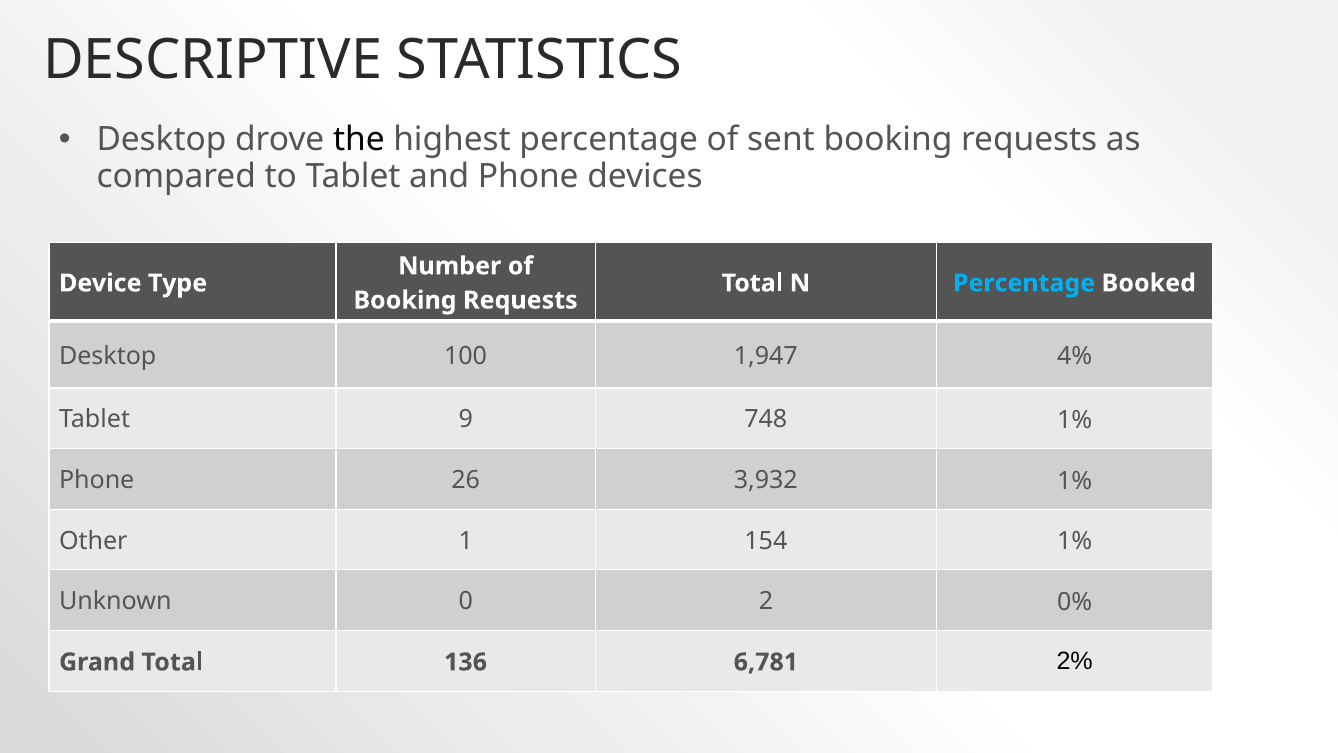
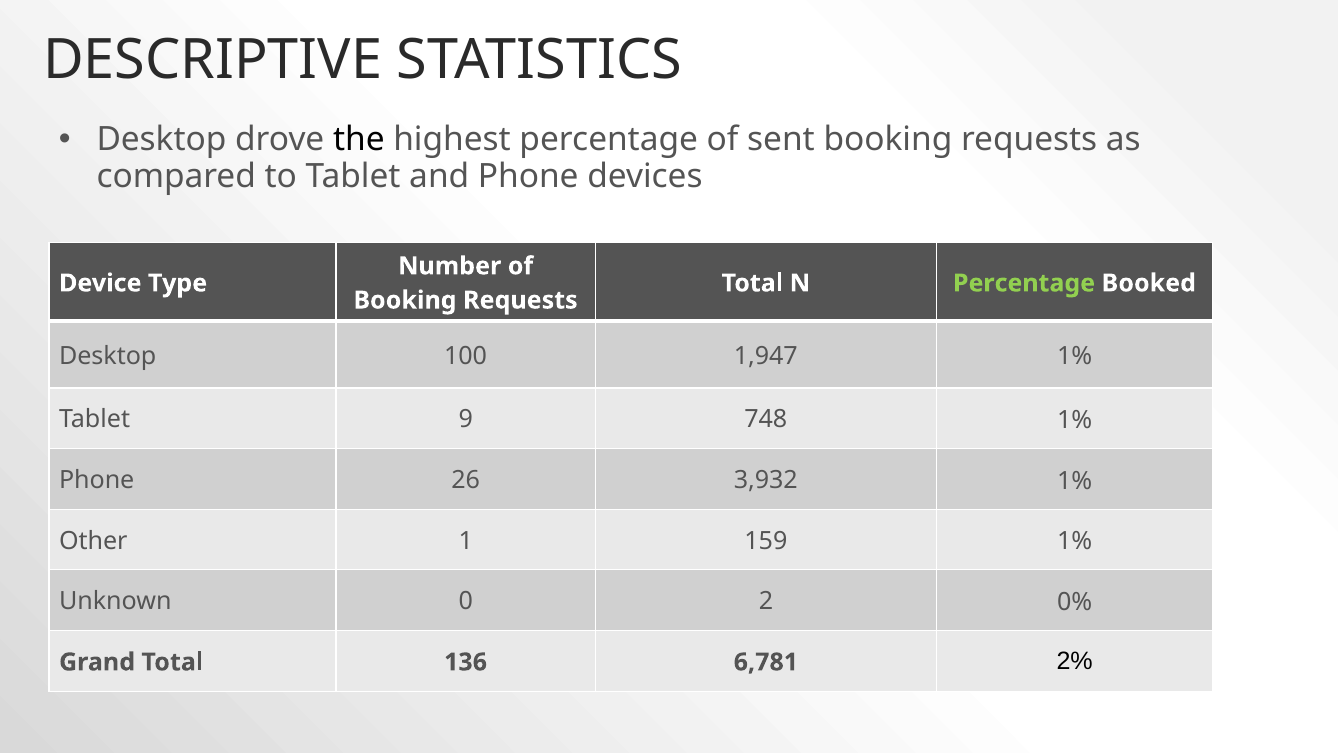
Percentage colour: light blue -> light green (1024, 283)
1,947 4%: 4% -> 1% (1075, 356)
154: 154 -> 159 (766, 541)
